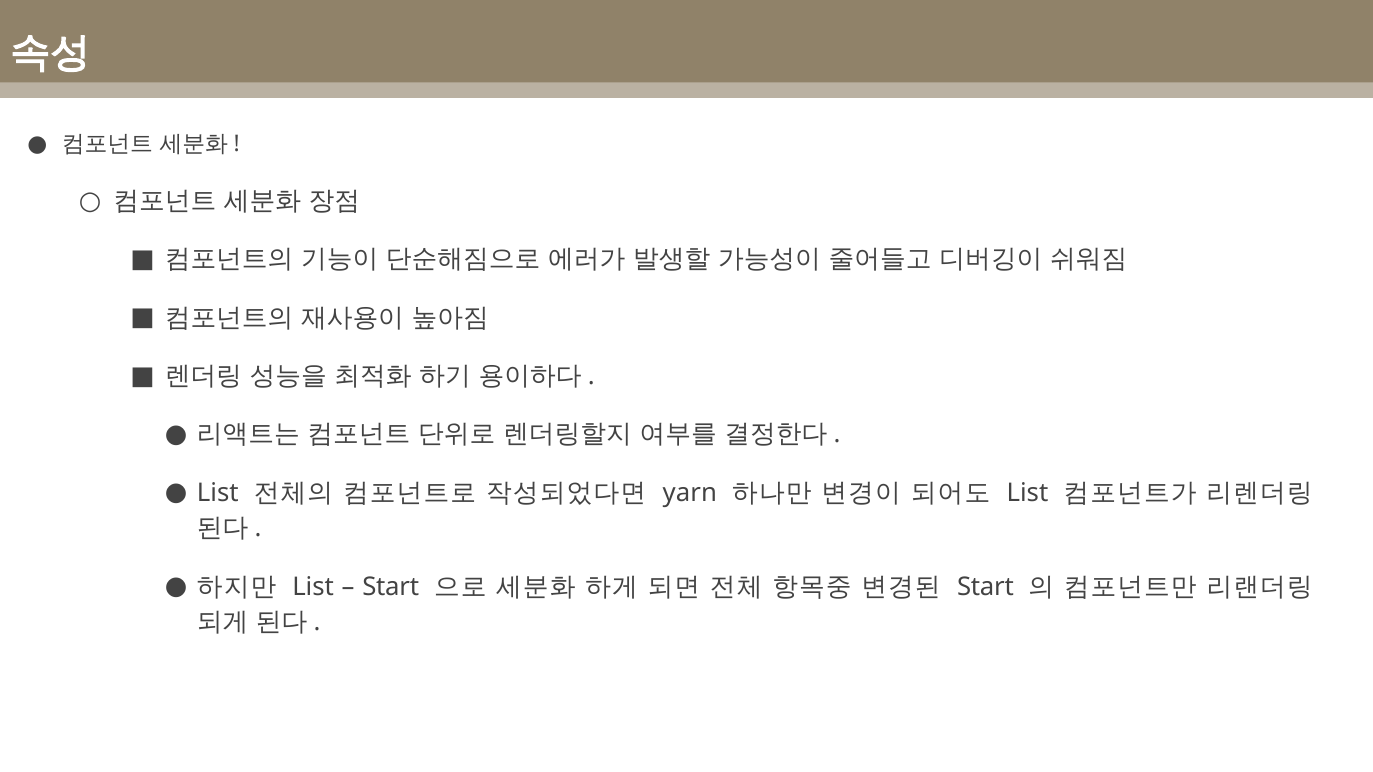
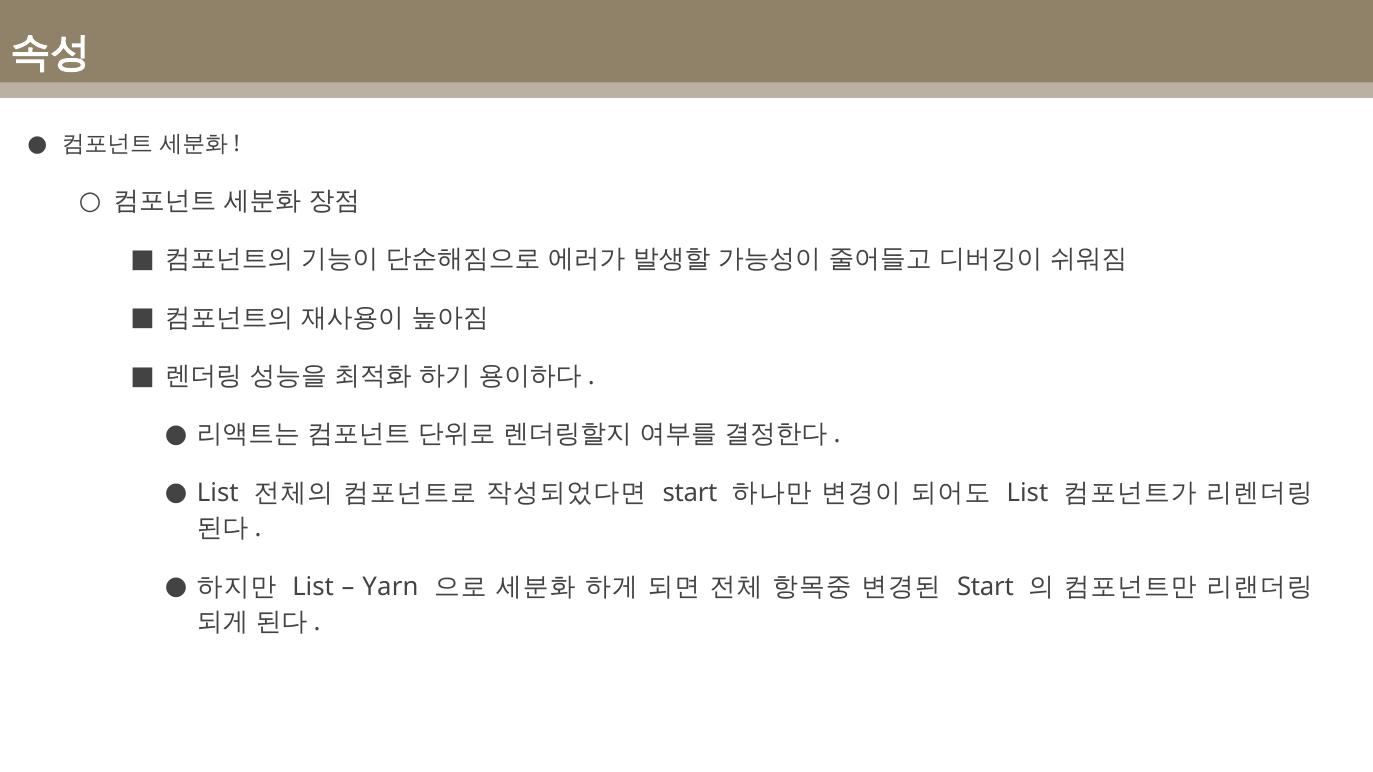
yarn: yarn -> start (690, 493)
Start: Start -> Yarn (390, 587)
